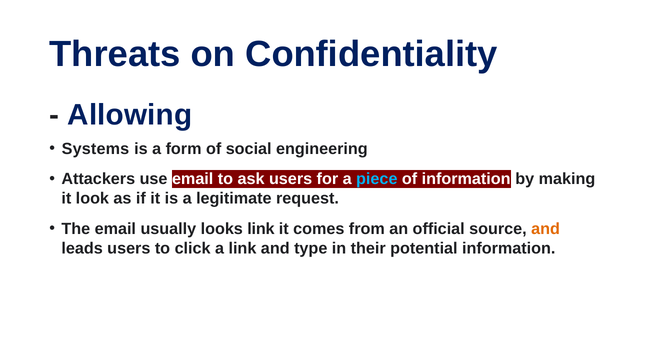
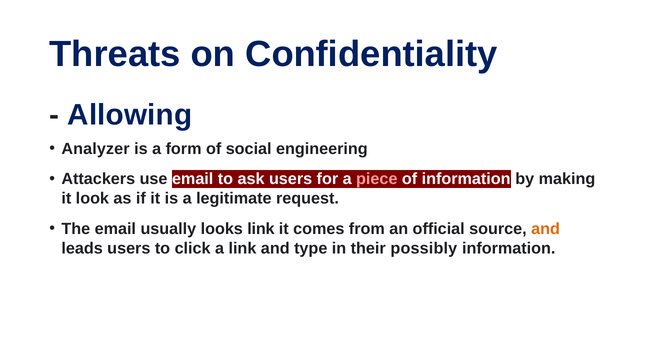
Systems: Systems -> Analyzer (96, 149)
piece colour: light blue -> pink (377, 179)
potential: potential -> possibly (424, 248)
